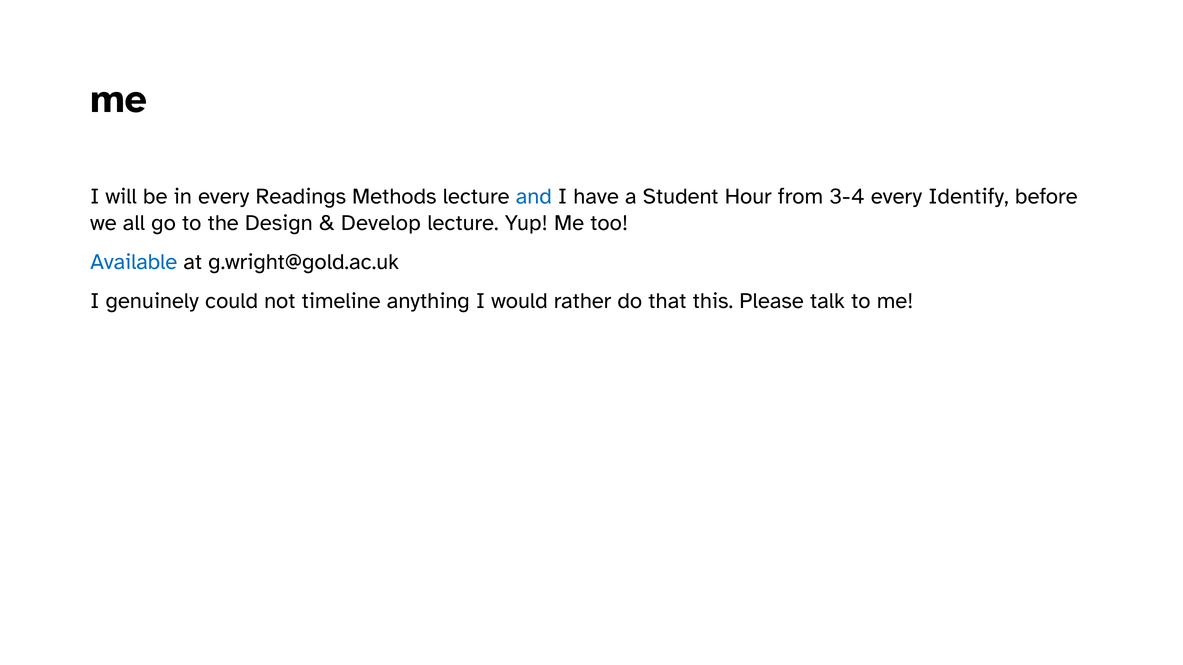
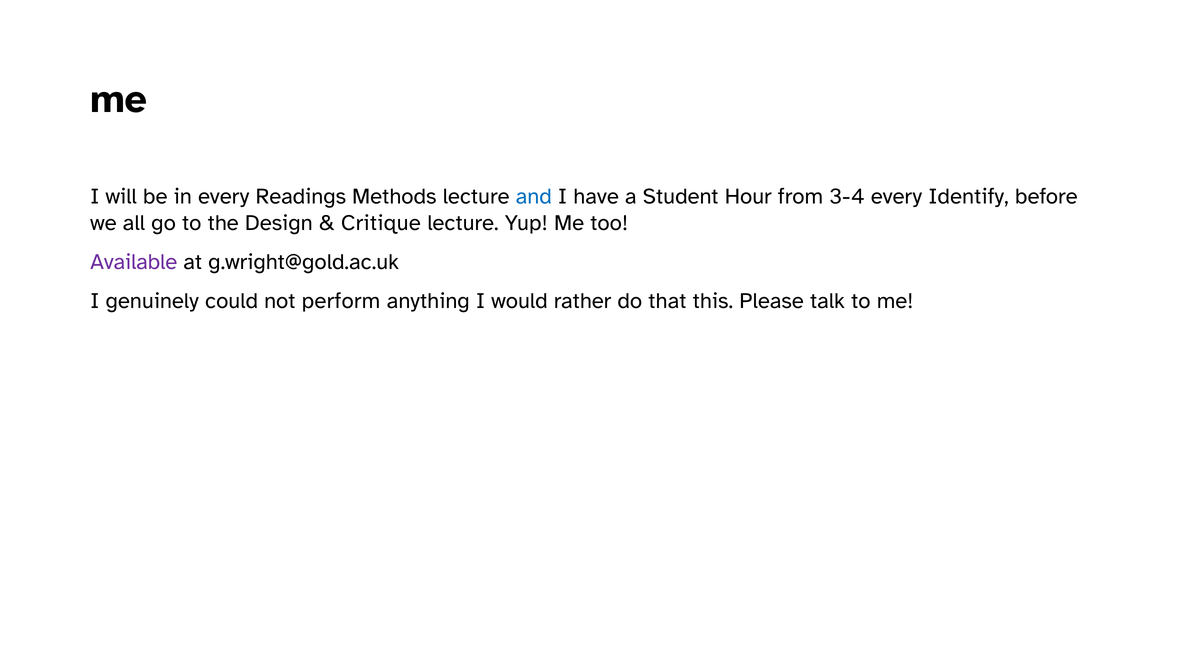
Develop: Develop -> Critique (381, 223)
Available colour: blue -> purple (134, 262)
timeline: timeline -> perform (341, 301)
